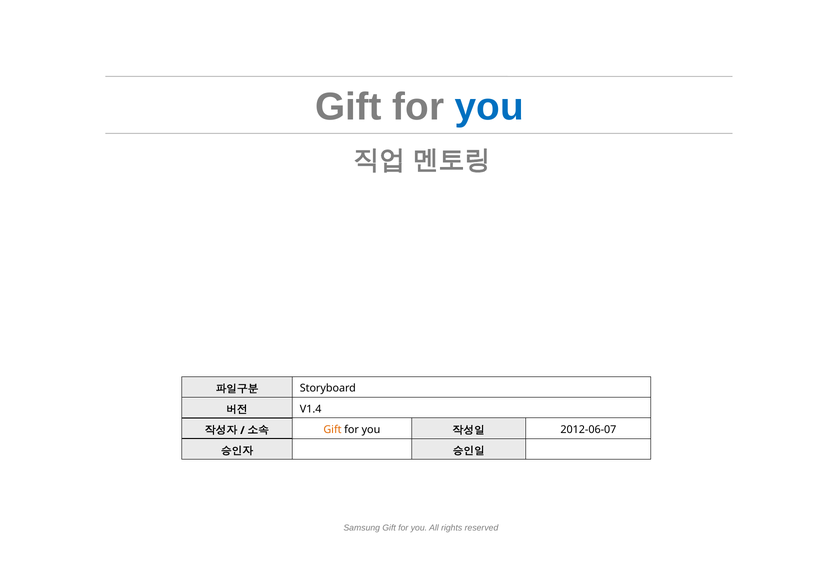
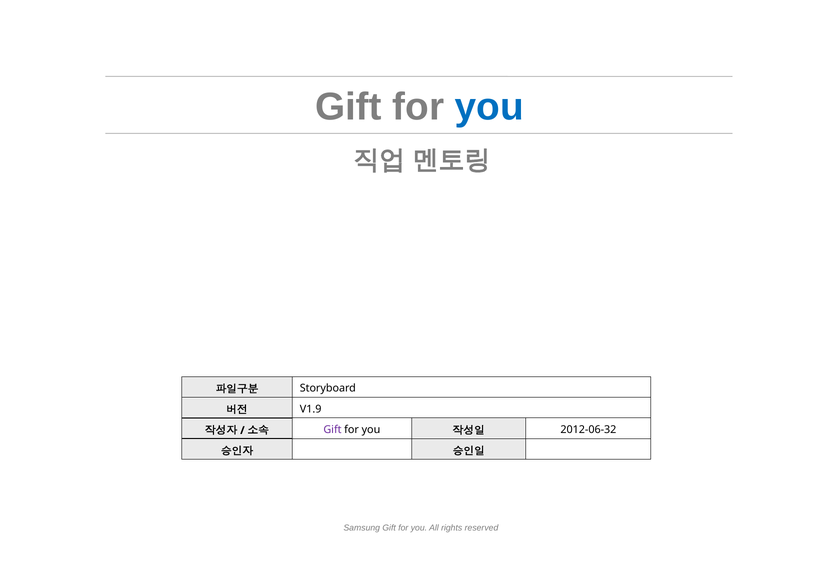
V1.4: V1.4 -> V1.9 (311, 409)
Gift colour: orange -> purple (332, 429)
2012-06-07: 2012-06-07 -> 2012-06-32 (588, 429)
